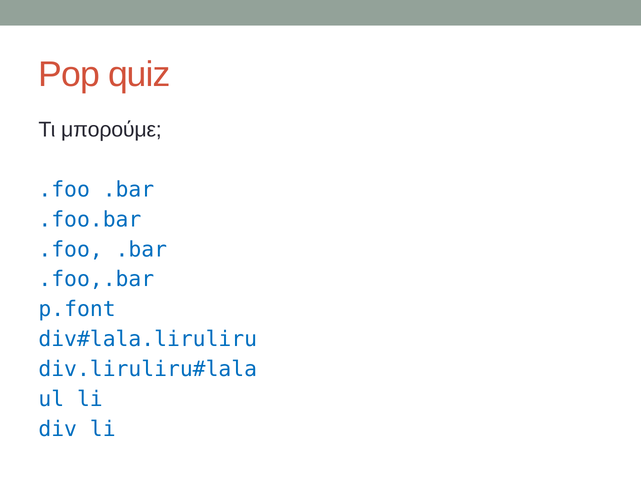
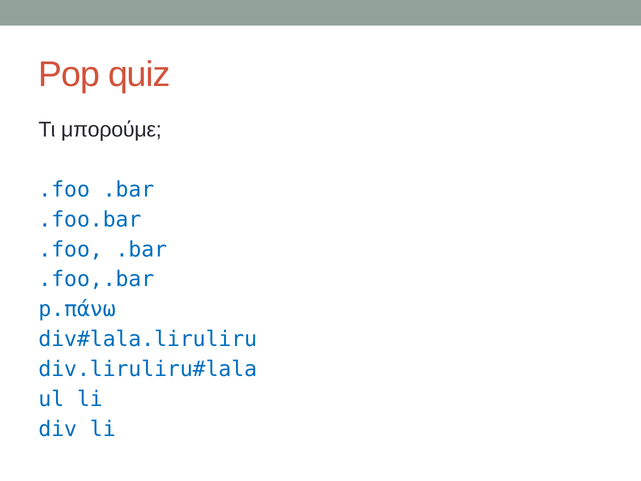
p.font: p.font -> p.πάνω (77, 309)
